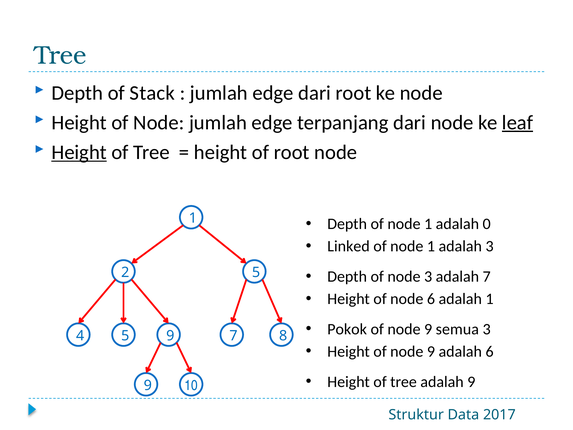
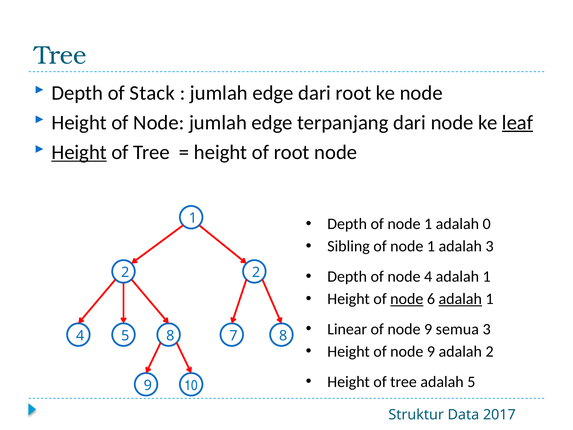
Linked: Linked -> Sibling (349, 246)
2 5: 5 -> 2 (256, 272)
node 3: 3 -> 4 (428, 277)
7: 7 -> 1 (487, 277)
node underline: none -> present (407, 299)
adalah underline: none -> present (460, 299)
Pokok: Pokok -> Linear (347, 329)
4 9: 9 -> 8 (170, 335)
adalah 6: 6 -> 2 (490, 351)
adalah 9: 9 -> 5 (471, 382)
